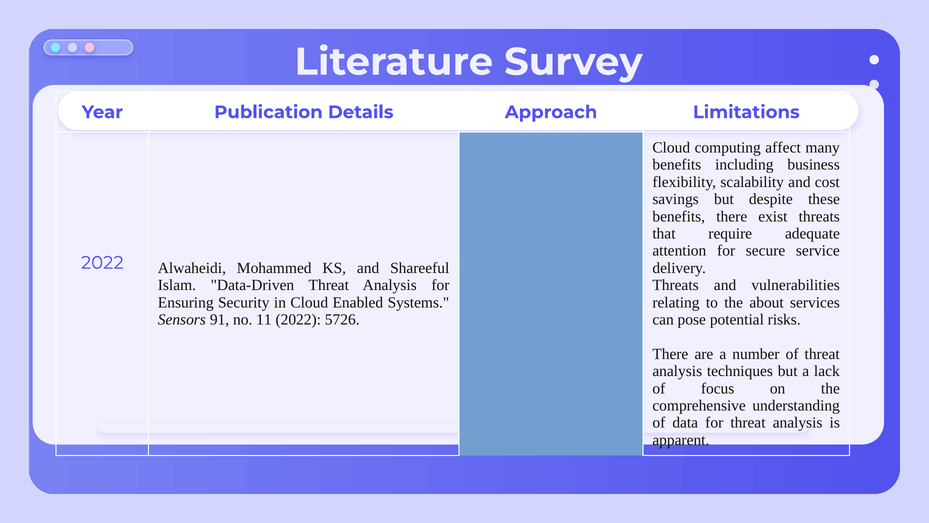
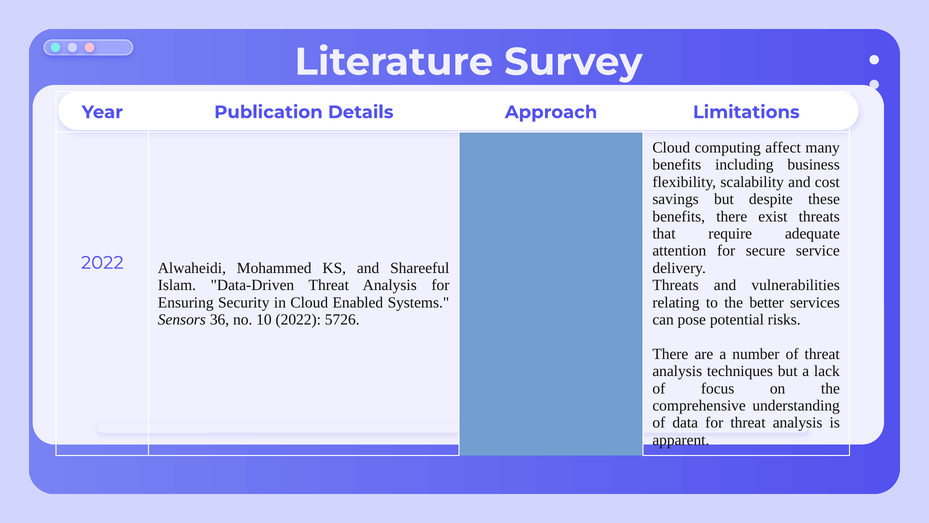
about: about -> better (767, 302)
91: 91 -> 36 (220, 319)
11: 11 -> 10 (264, 319)
